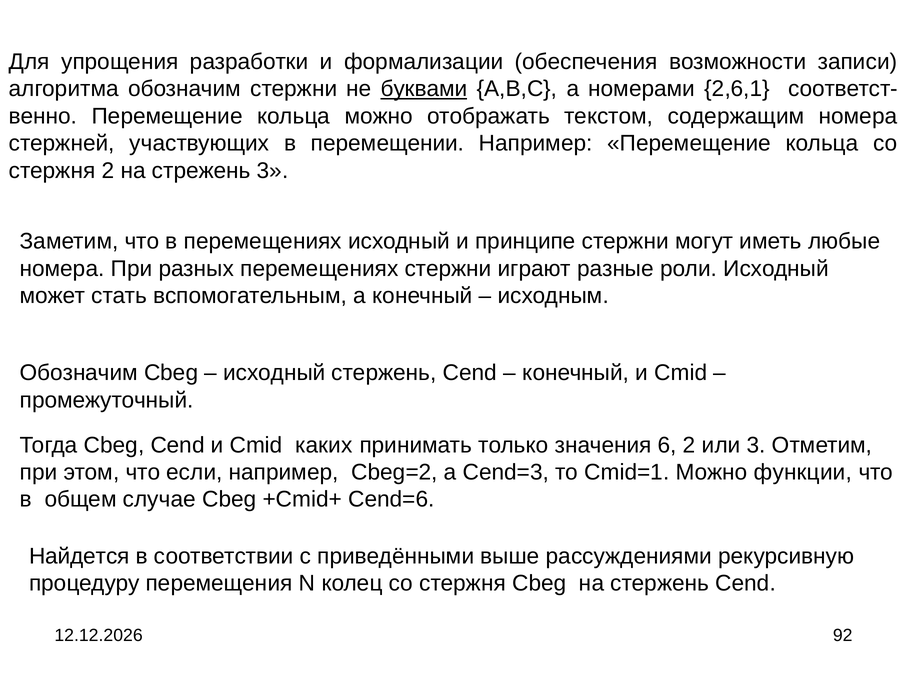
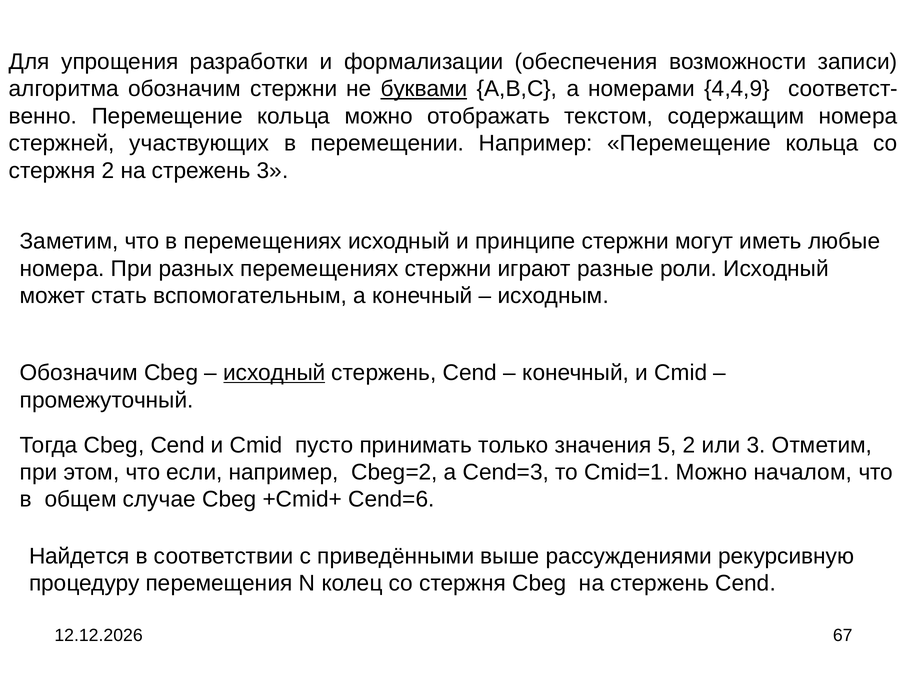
2,6,1: 2,6,1 -> 4,4,9 (737, 89)
исходный underline: none -> present (274, 373)
каких: каких -> пусто (324, 445)
6: 6 -> 5 (667, 445)
функции: функции -> началом (803, 472)
92: 92 -> 67 (843, 636)
